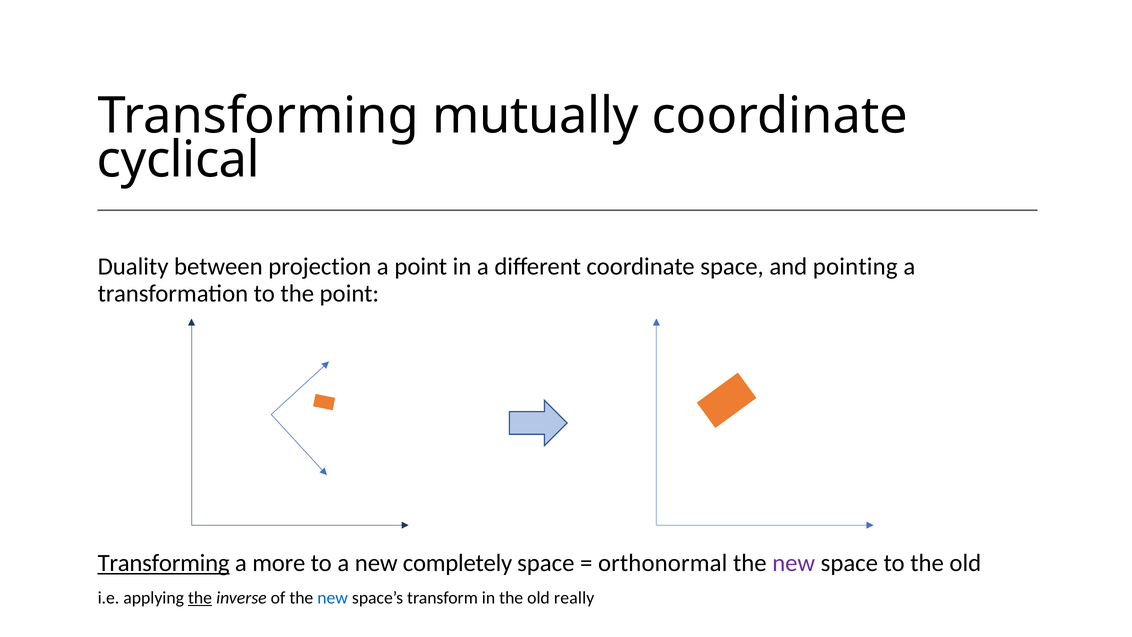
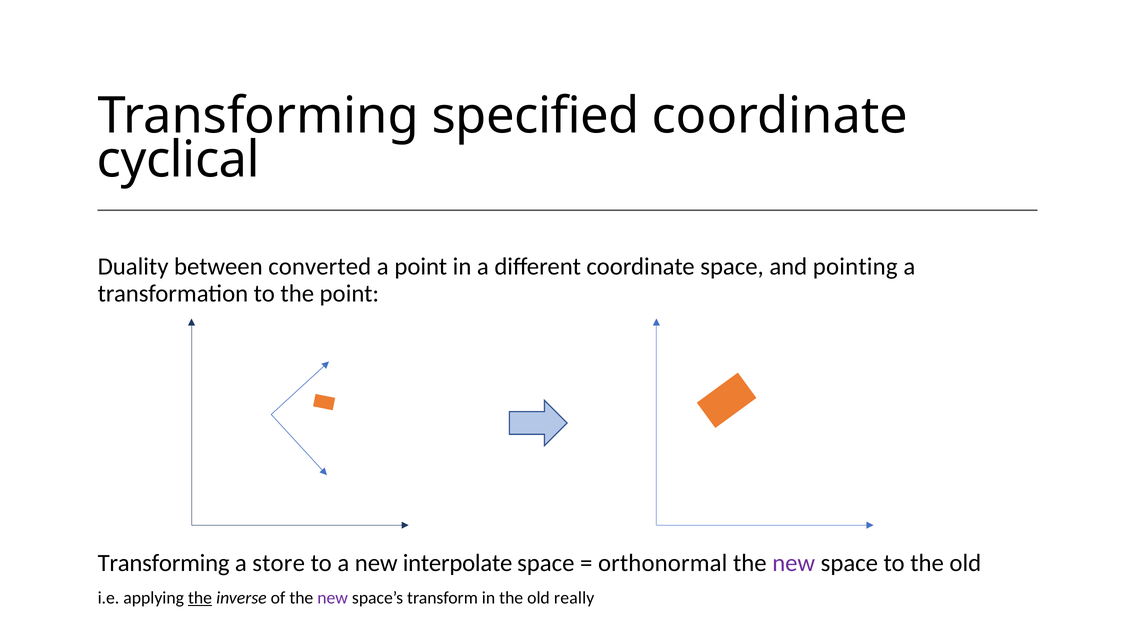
mutually: mutually -> specified (536, 116)
projection: projection -> converted (320, 267)
Transforming underline: present -> none (164, 563)
more: more -> store (279, 563)
completely: completely -> interpolate (458, 563)
new colour: blue -> purple (333, 598)
